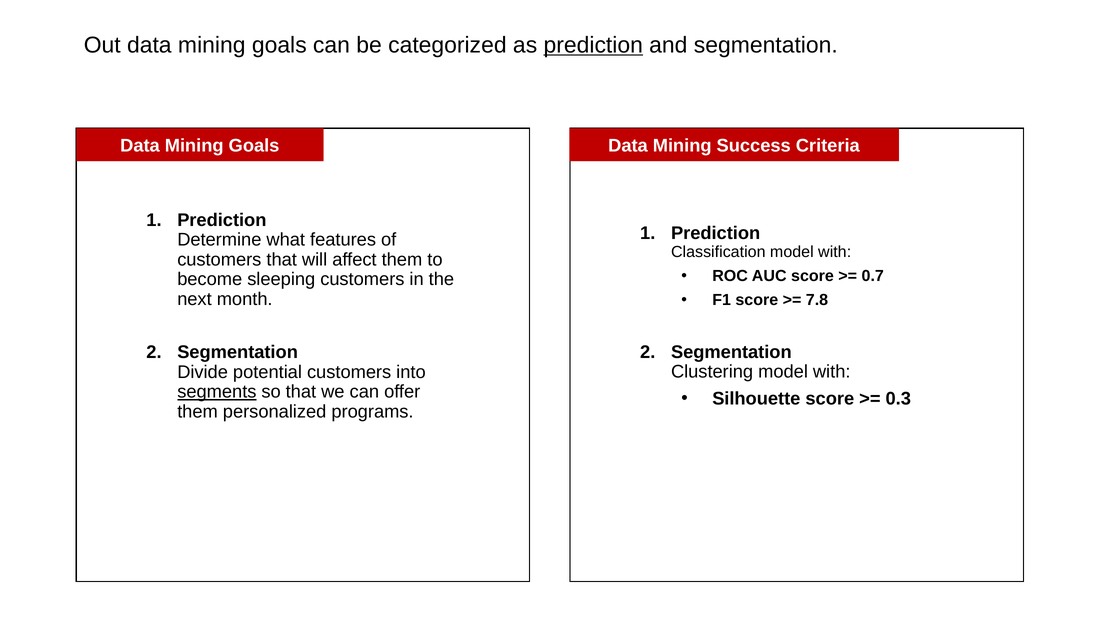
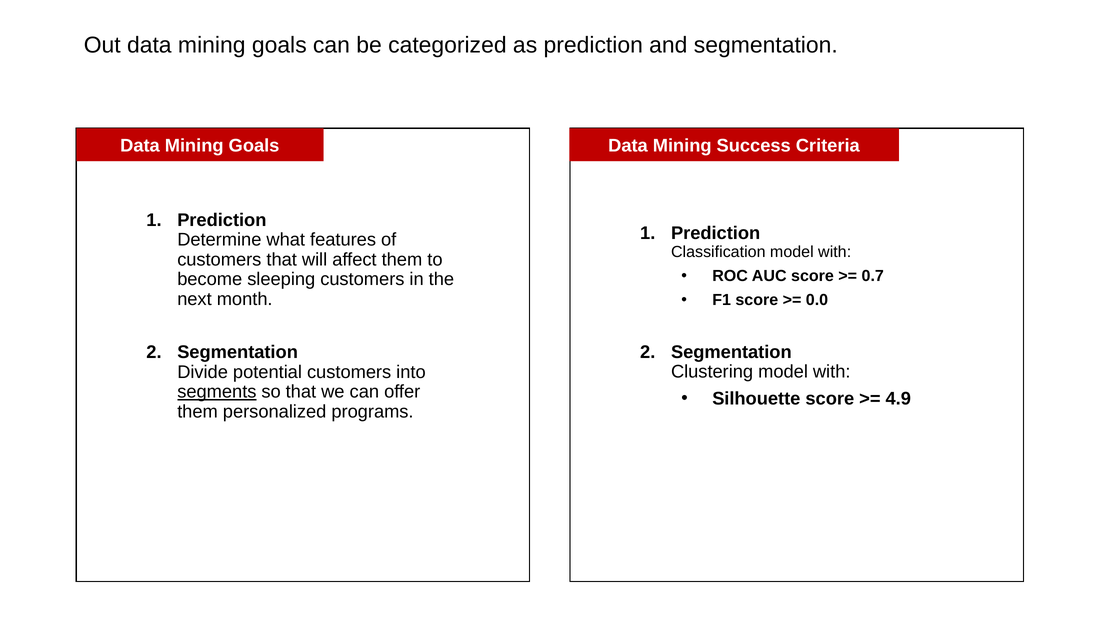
prediction underline: present -> none (593, 45)
7.8: 7.8 -> 0.0 (817, 300)
0.3: 0.3 -> 4.9 (898, 399)
